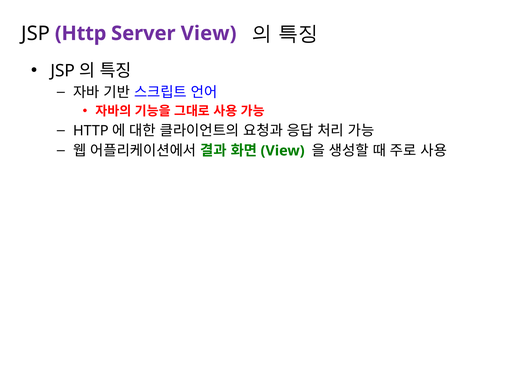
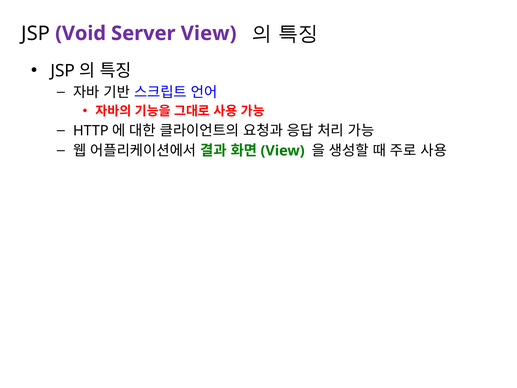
JSP Http: Http -> Void (81, 33)
